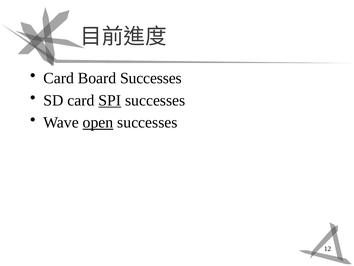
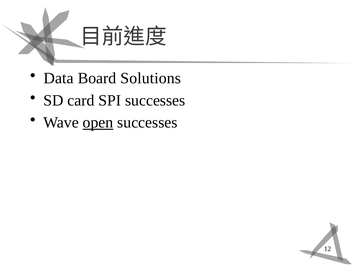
Card: Card -> Data (59, 78)
Board Successes: Successes -> Solutions (151, 78)
SPI underline: present -> none (110, 100)
